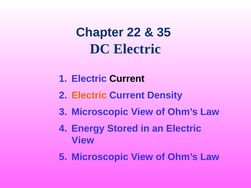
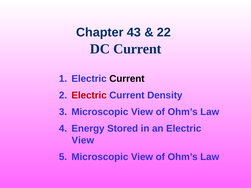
22: 22 -> 43 (134, 32)
35: 35 -> 22 (164, 32)
DC Electric: Electric -> Current (137, 49)
Electric colour: orange -> red (89, 95)
